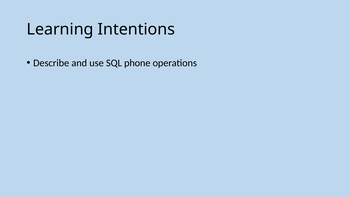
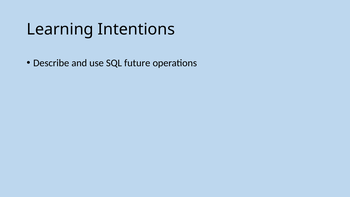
phone: phone -> future (137, 63)
